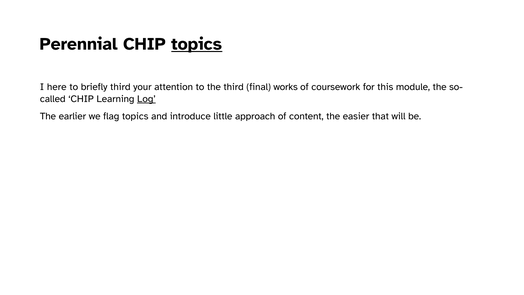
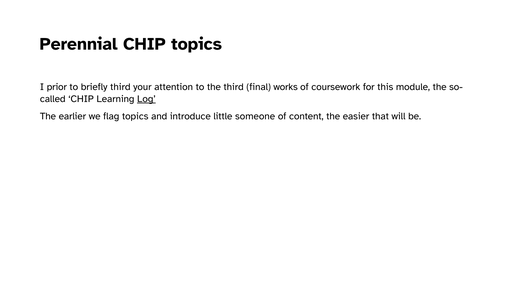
topics underline: present -> none (197, 44)
here: here -> prior (57, 87)
approach: approach -> someone (255, 116)
